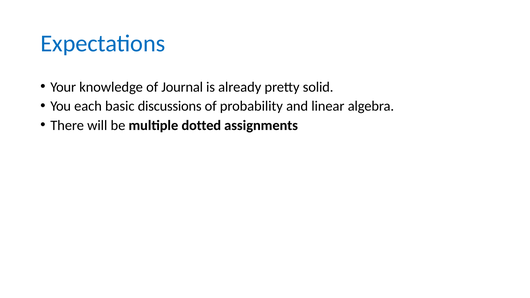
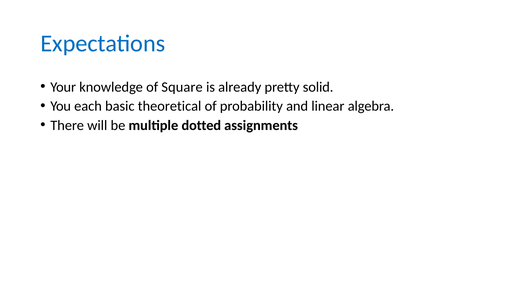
Journal: Journal -> Square (182, 87)
discussions: discussions -> theoretical (170, 106)
